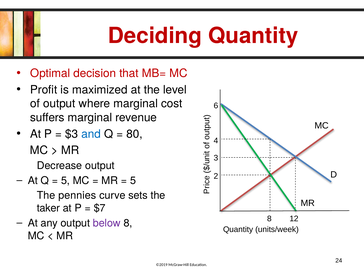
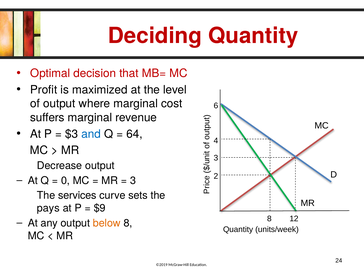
80: 80 -> 64 (134, 134)
5: 5 -> 0 (66, 181)
5: 5 -> 3 (133, 181)
pennies: pennies -> services (77, 195)
taker: taker -> pays (48, 208)
$7: $7 -> $9 (100, 208)
below colour: purple -> orange (107, 223)
